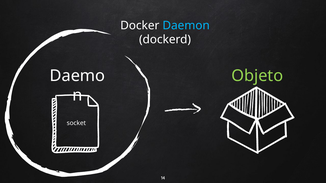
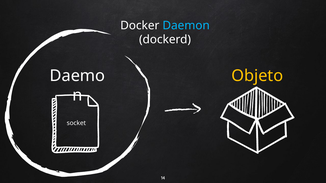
Objeto colour: light green -> yellow (257, 76)
